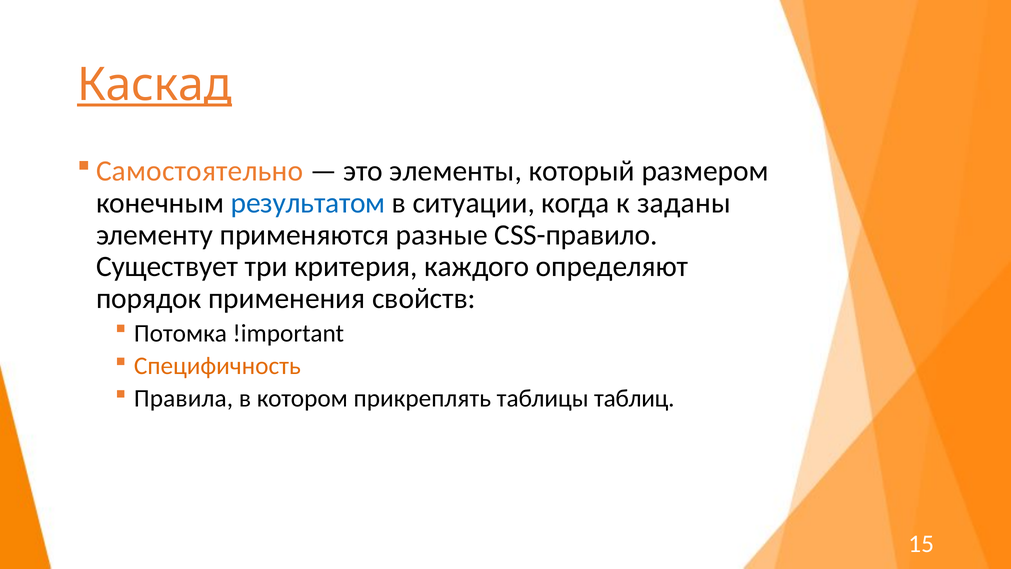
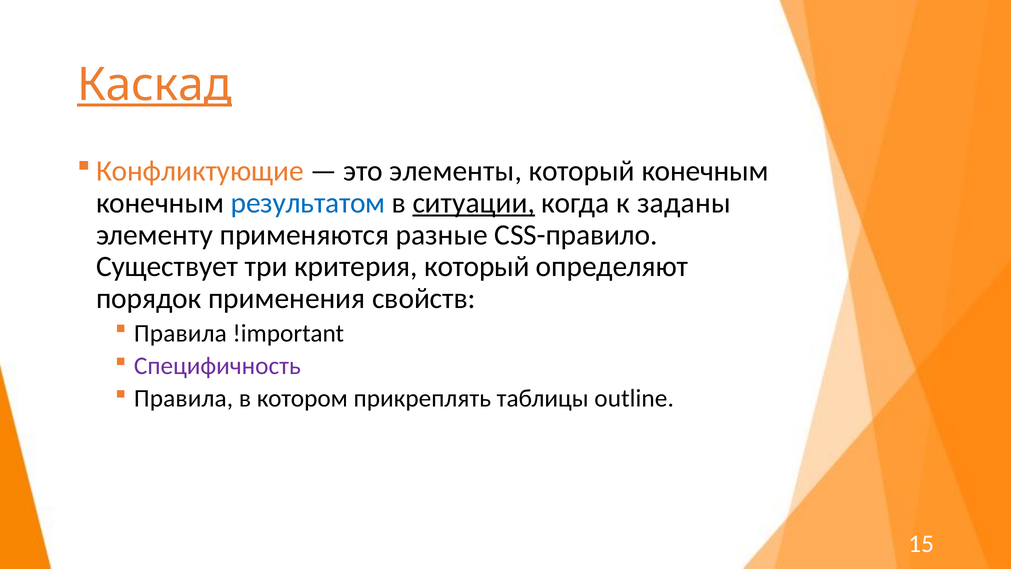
Самостоятельно: Самостоятельно -> Конфликтующие (200, 171)
который размером: размером -> конечным (705, 171)
ситуации underline: none -> present (474, 203)
критерия каждого: каждого -> который (477, 266)
Потомка: Потомка -> Правила (180, 333)
Специфичность colour: orange -> purple (217, 366)
таблиц: таблиц -> outline (634, 398)
